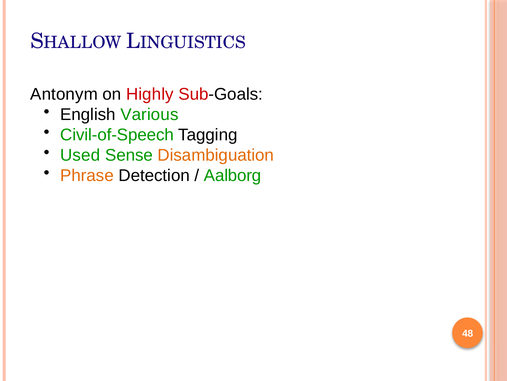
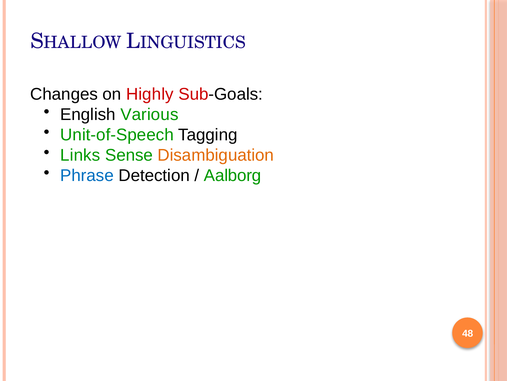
Antonym: Antonym -> Changes (64, 94)
Civil-of-Speech: Civil-of-Speech -> Unit-of-Speech (117, 135)
Used: Used -> Links (80, 155)
Phrase colour: orange -> blue (87, 175)
